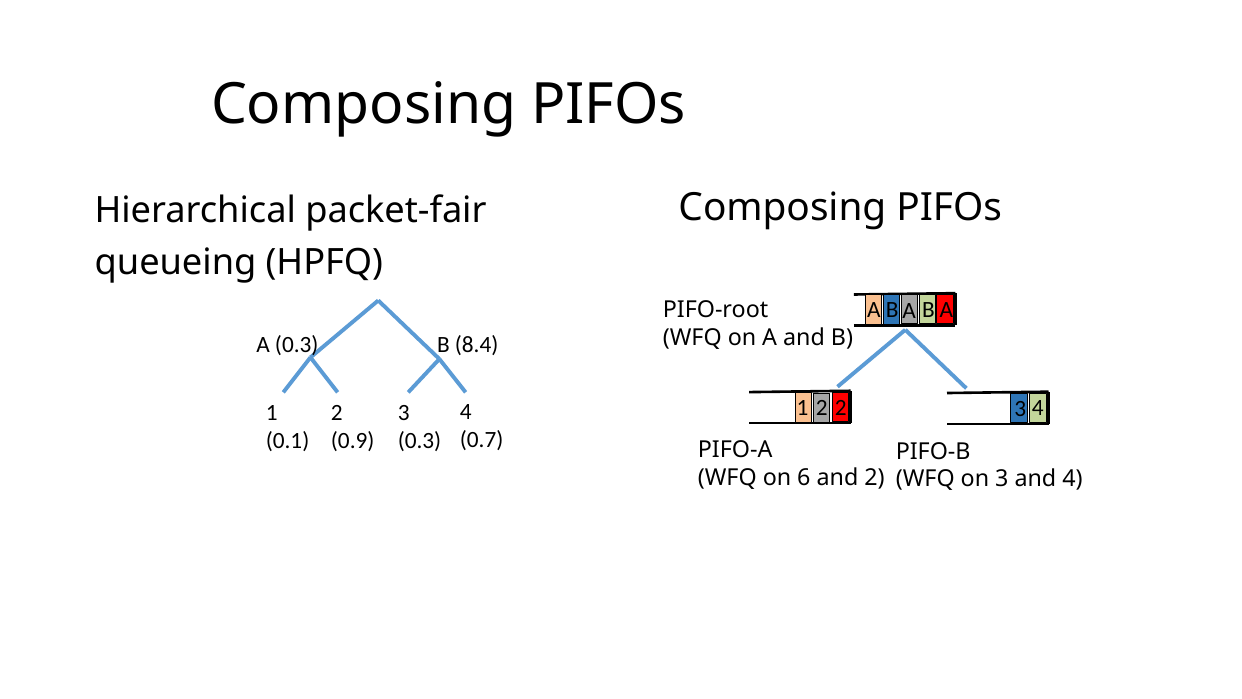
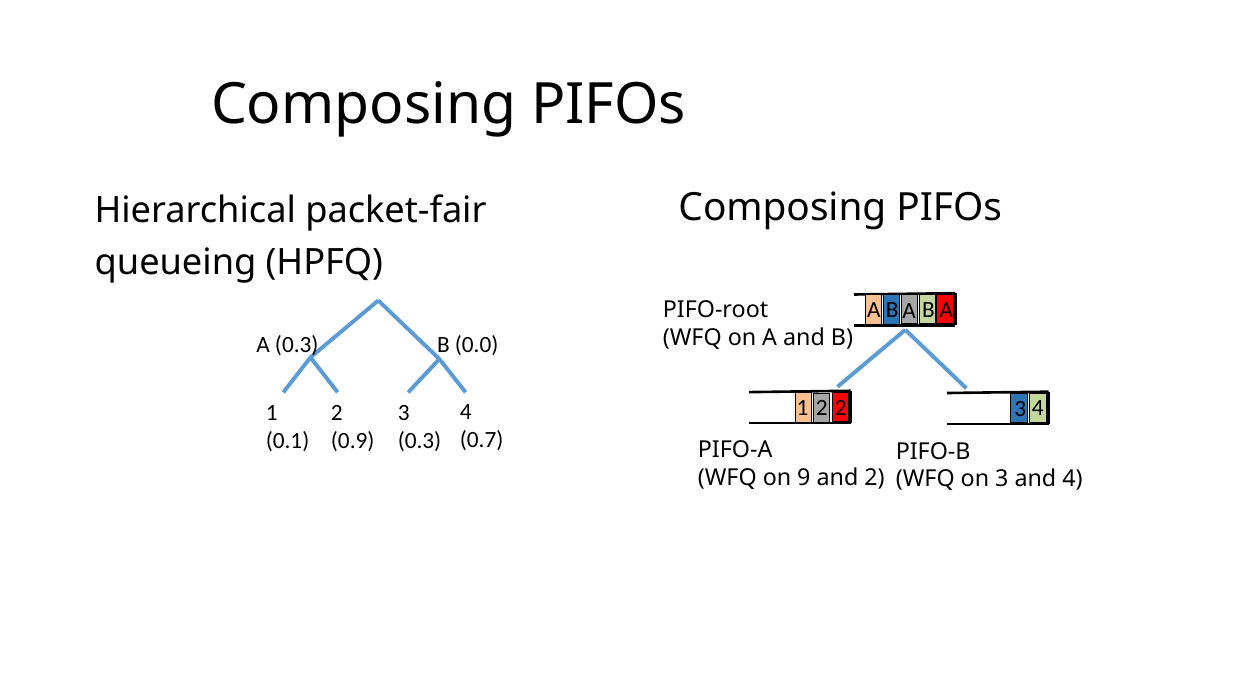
8.4: 8.4 -> 0.0 (477, 345)
6: 6 -> 9 (804, 478)
